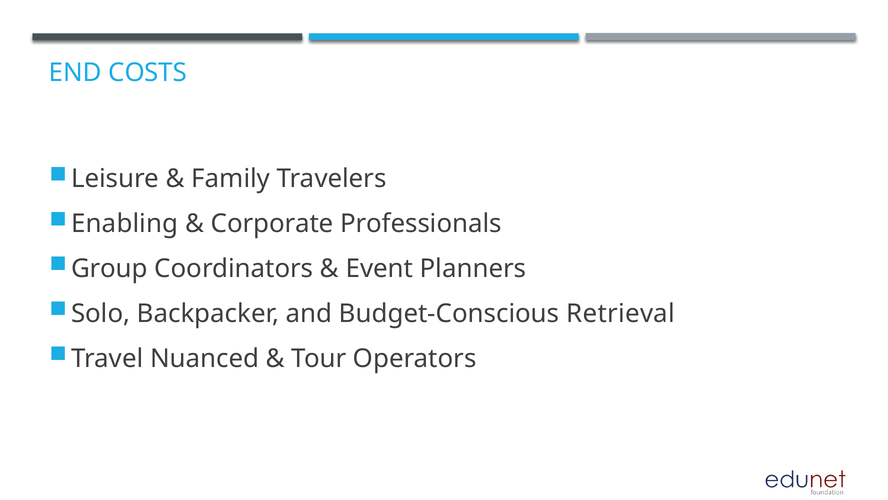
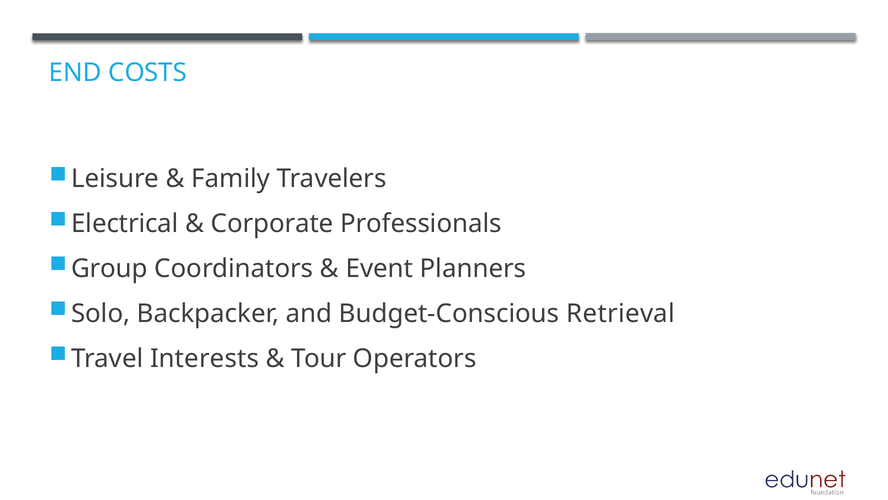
Enabling: Enabling -> Electrical (125, 223)
Nuanced: Nuanced -> Interests (205, 358)
